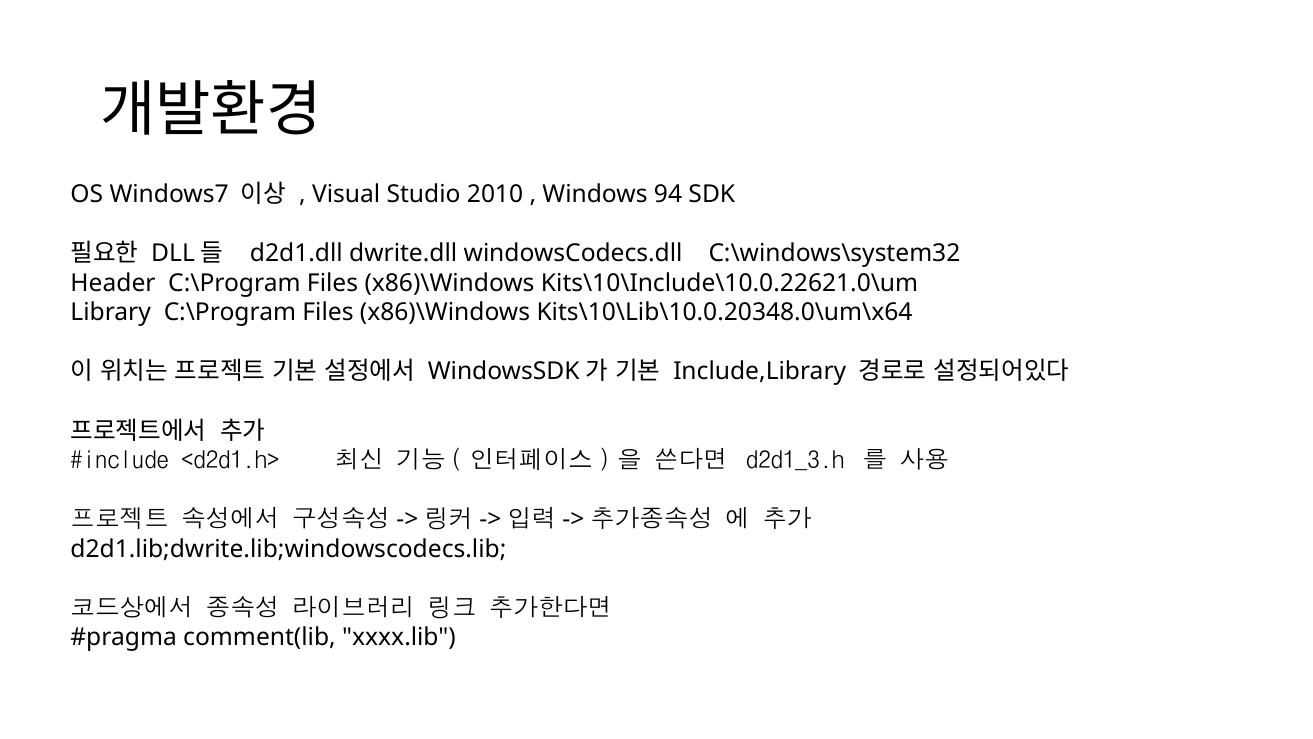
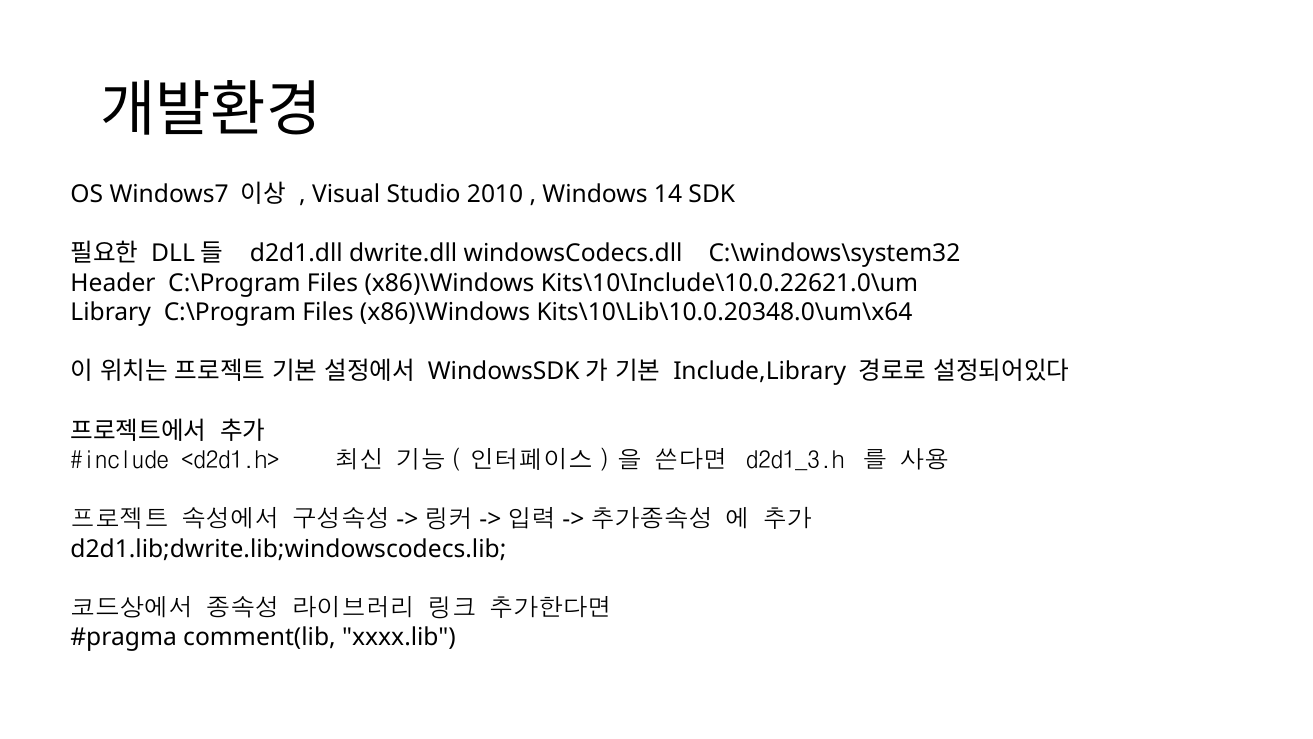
94: 94 -> 14 (668, 194)
